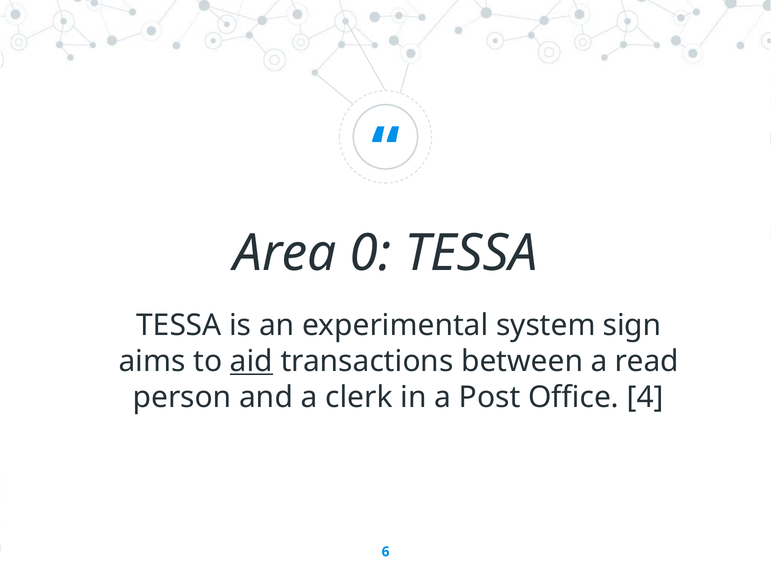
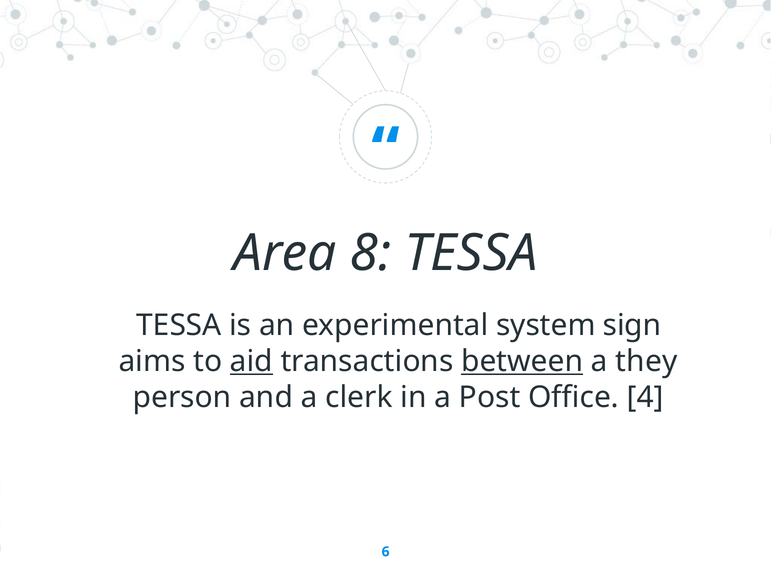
0: 0 -> 8 (370, 253)
between underline: none -> present (522, 361)
read: read -> they (646, 361)
